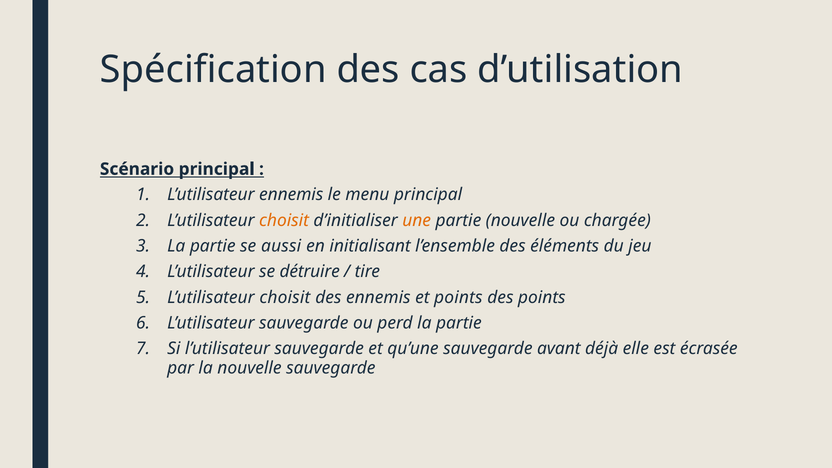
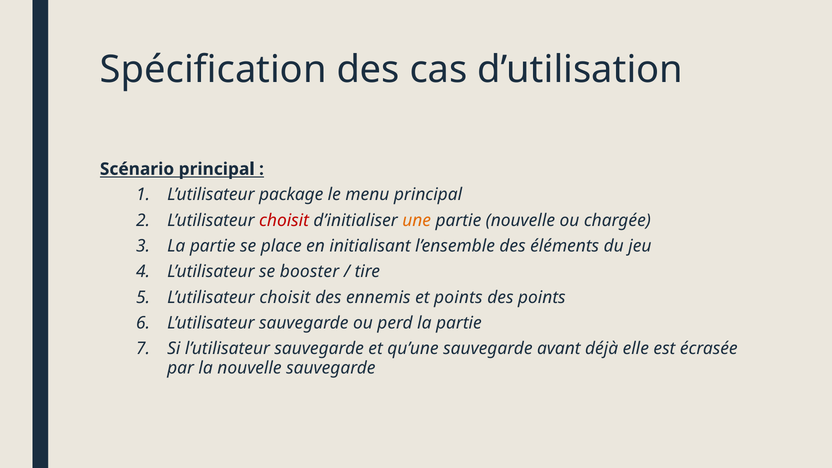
L’utilisateur ennemis: ennemis -> package (291, 195)
choisit colour: orange -> red (284, 220)
aussi: aussi -> place (281, 246)
détruire: détruire -> booster (310, 272)
